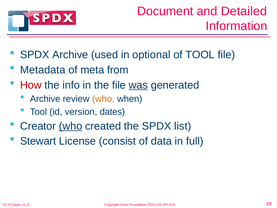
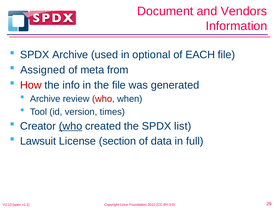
Detailed: Detailed -> Vendors (244, 11)
of TOOL: TOOL -> EACH (200, 55)
Metadata: Metadata -> Assigned (43, 70)
was underline: present -> none (138, 85)
who colour: orange -> red (103, 99)
dates: dates -> times (112, 112)
Stewart: Stewart -> Lawsuit (38, 141)
consist: consist -> section (117, 141)
